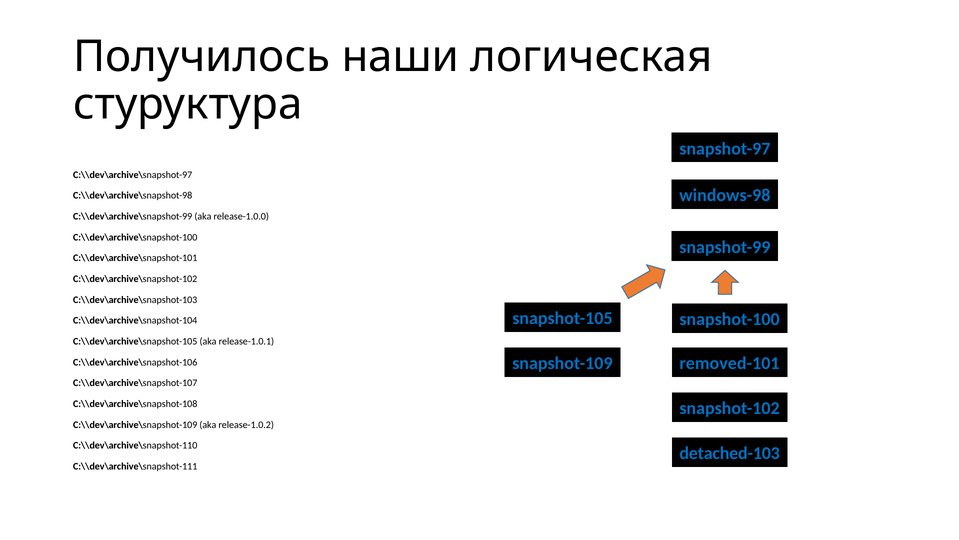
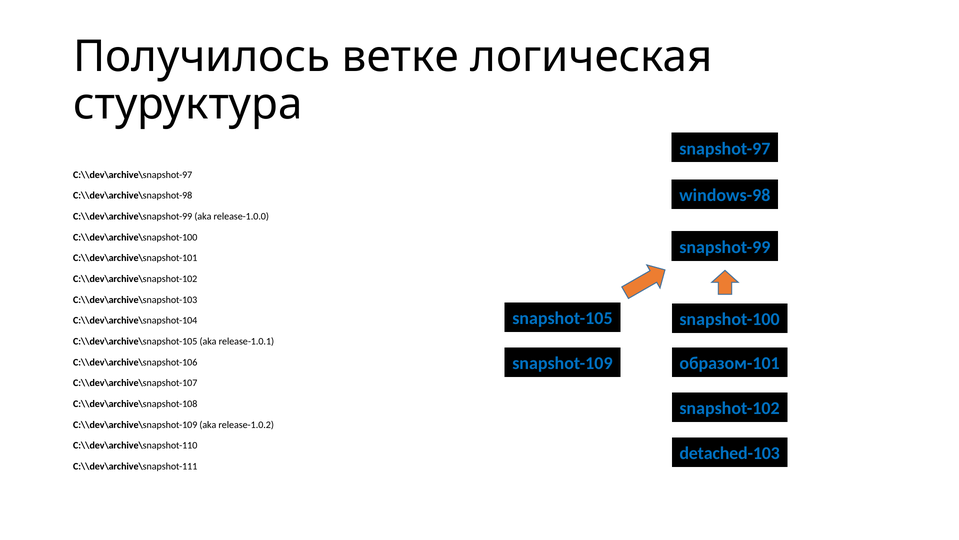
наши: наши -> ветке (400, 57)
removed-101: removed-101 -> образом-101 (730, 363)
